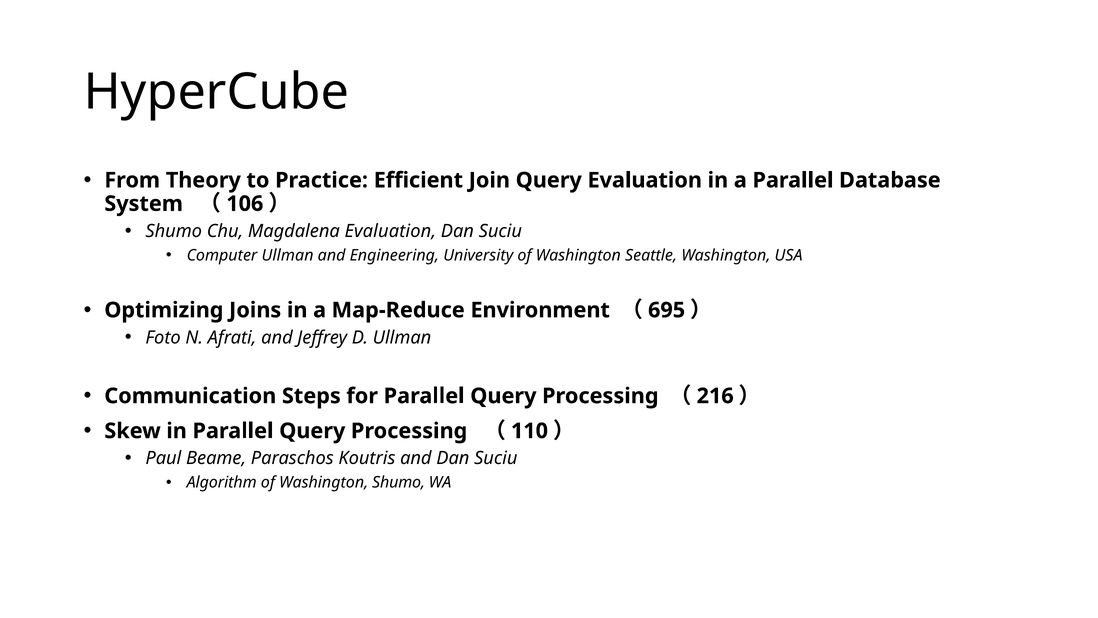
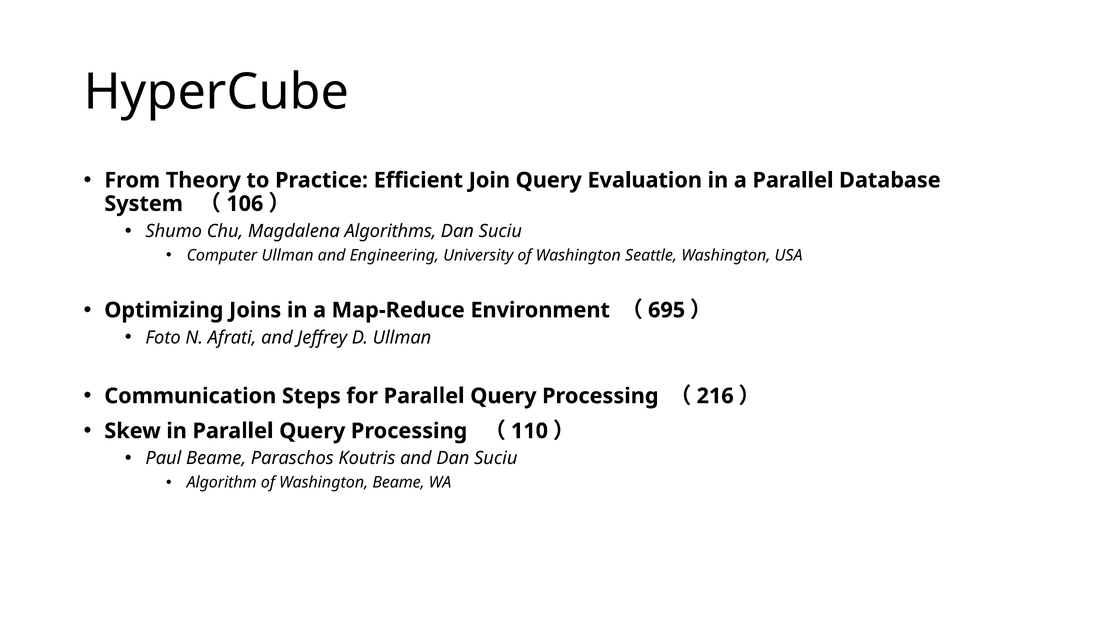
Magdalena Evaluation: Evaluation -> Algorithms (390, 231)
Washington Shumo: Shumo -> Beame (399, 482)
